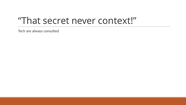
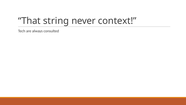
secret: secret -> string (56, 21)
